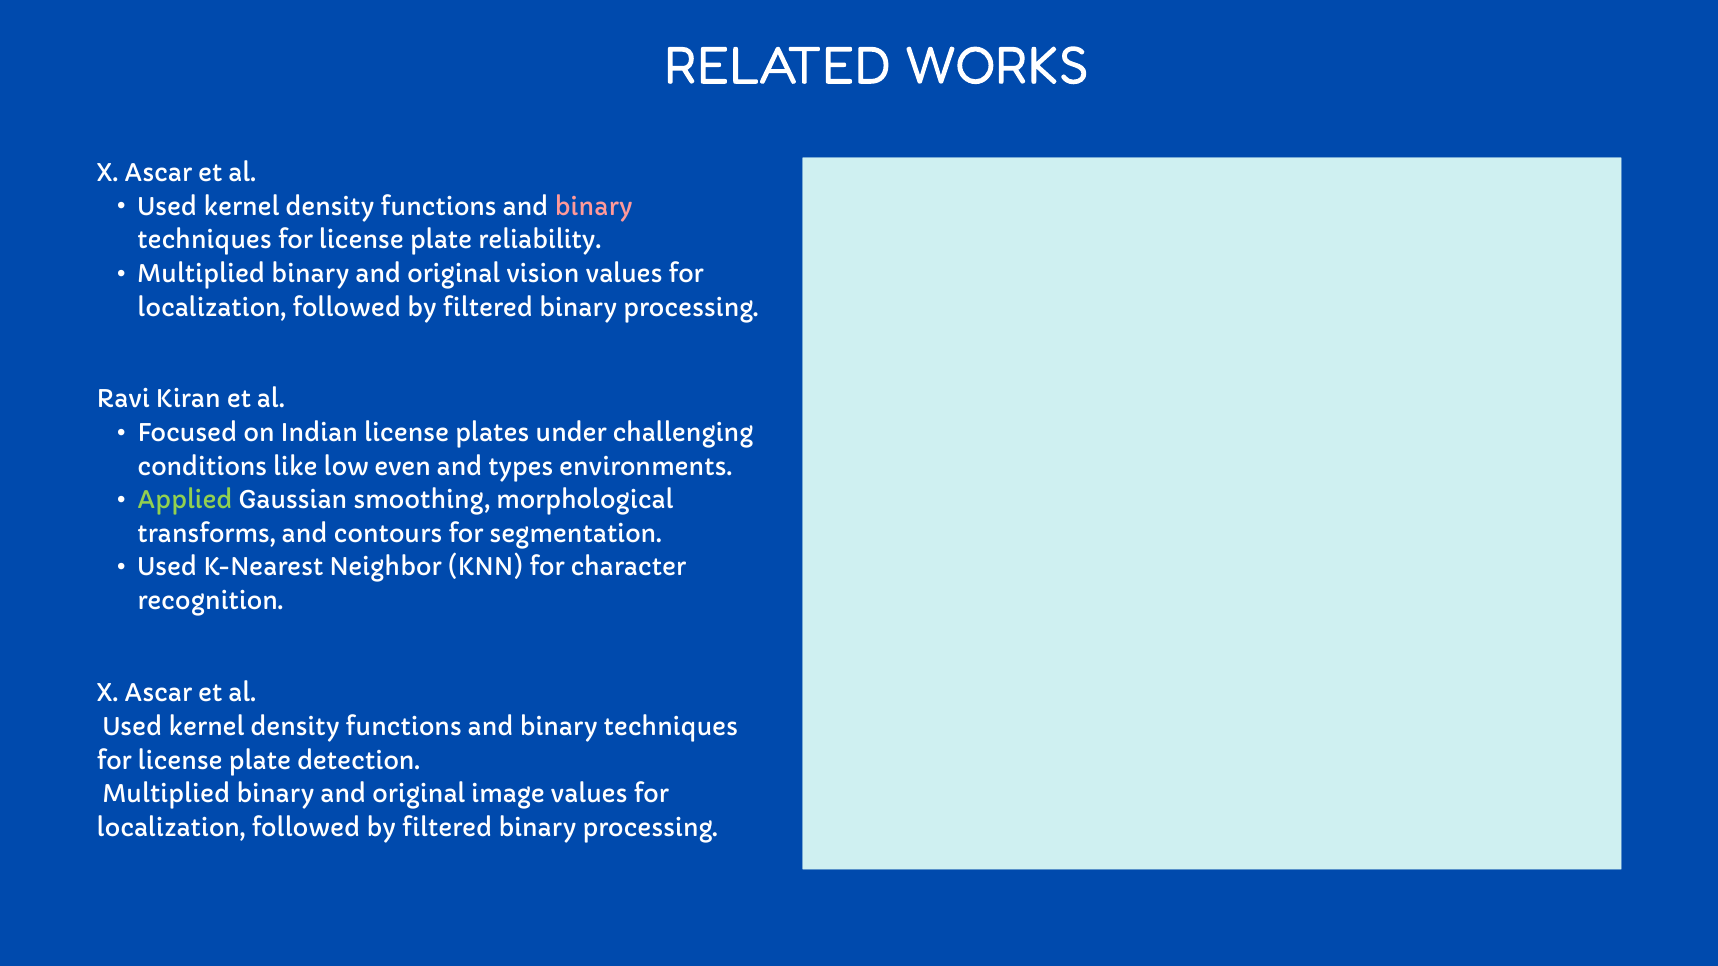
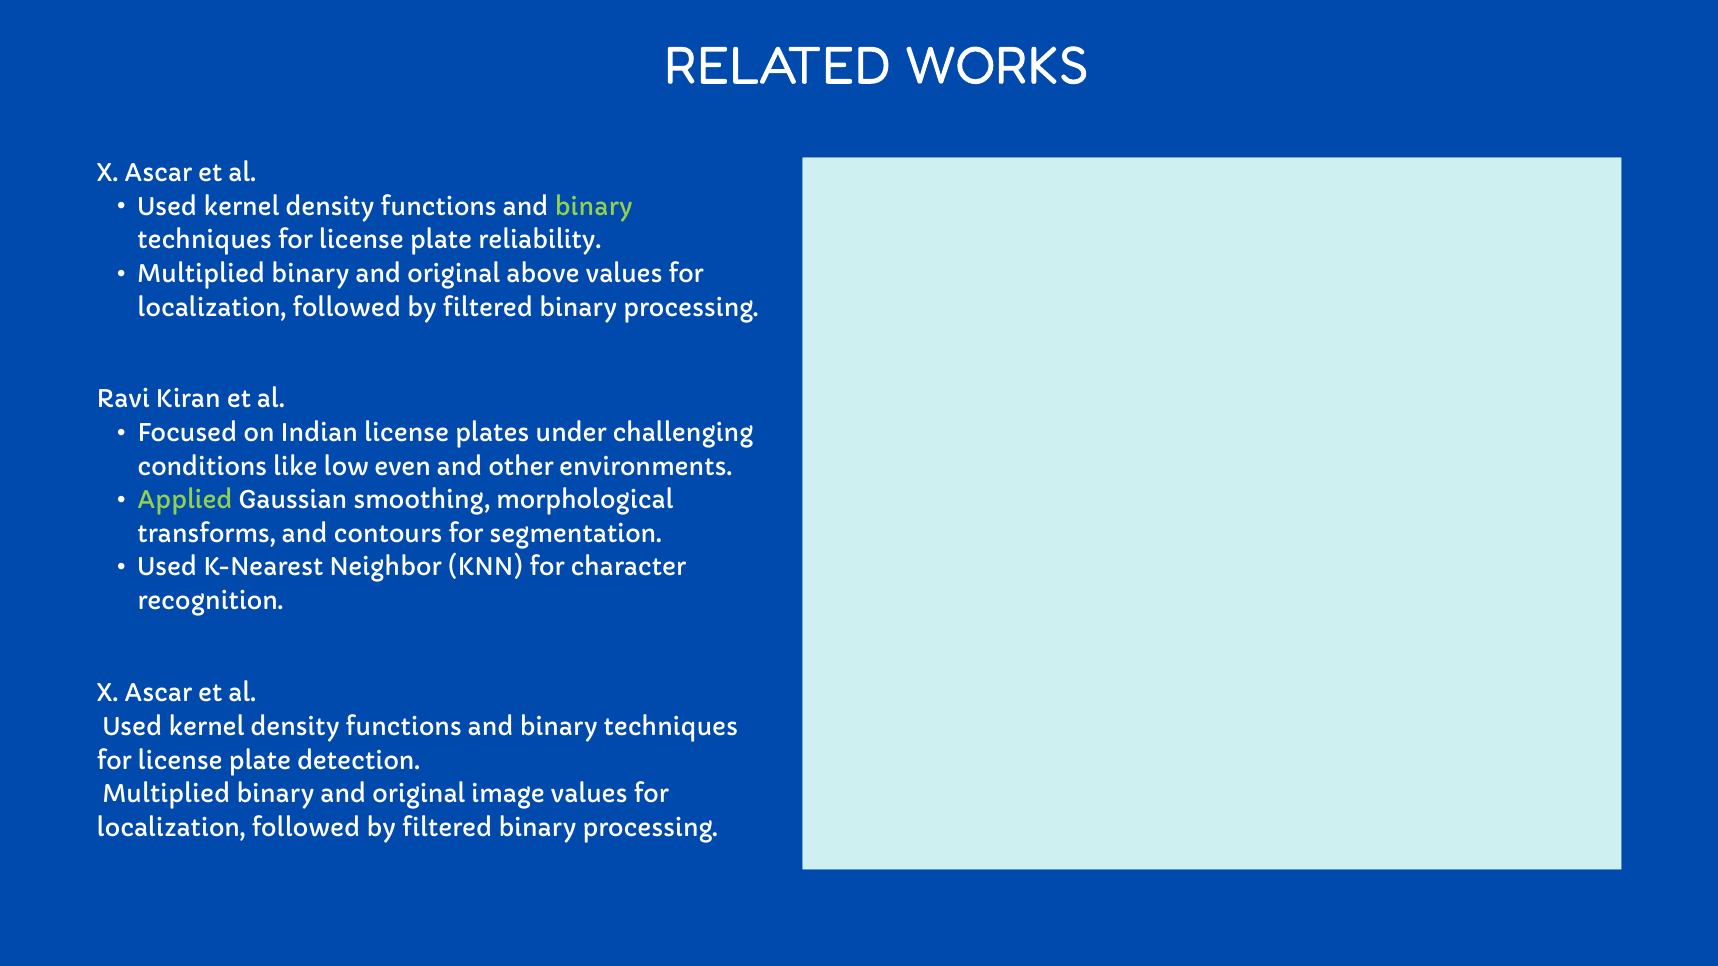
binary colour: pink -> light green (594, 208)
vision: vision -> above (543, 275)
types: types -> other (521, 467)
